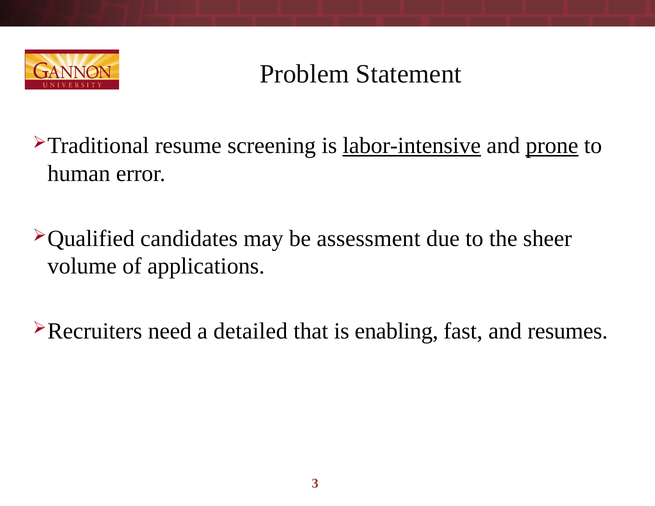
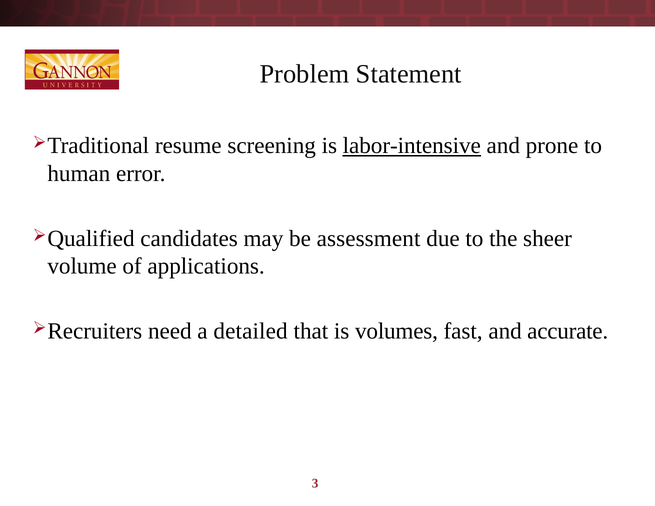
prone underline: present -> none (552, 146)
enabling: enabling -> volumes (397, 331)
resumes: resumes -> accurate (568, 331)
